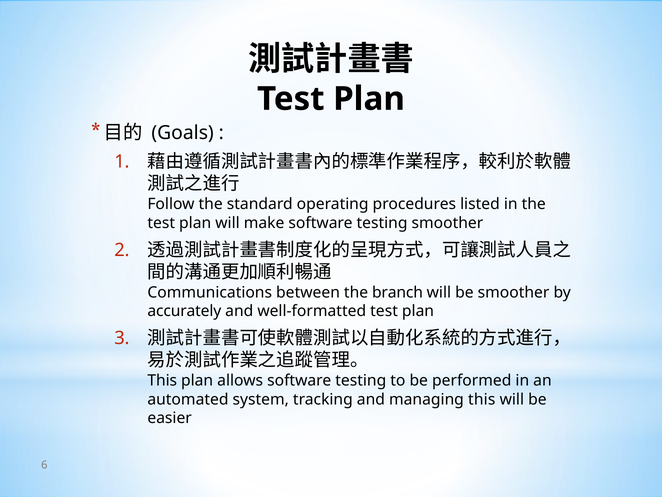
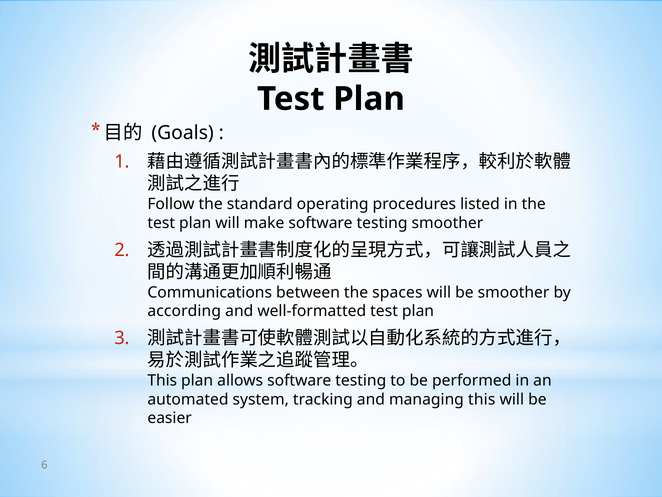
branch: branch -> spaces (397, 292)
accurately: accurately -> according (184, 311)
